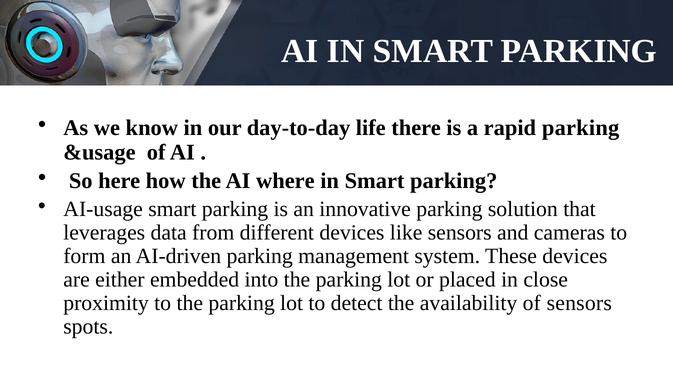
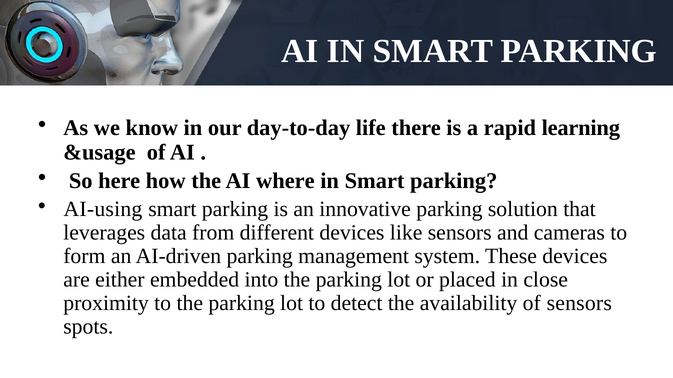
rapid parking: parking -> learning (581, 128)
AI-usage: AI-usage -> AI-using (103, 210)
